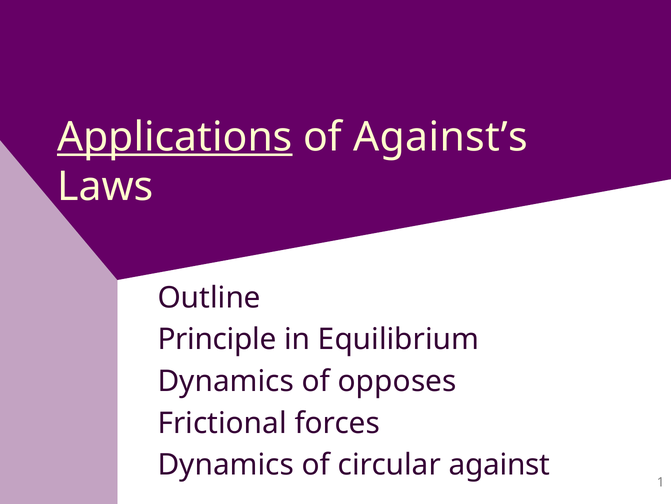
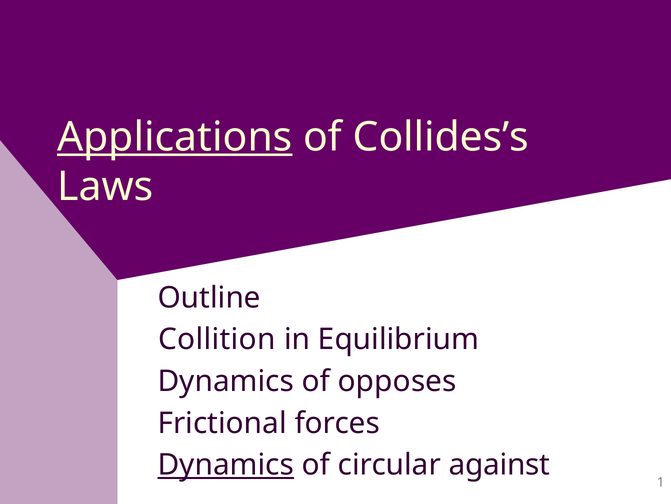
Against’s: Against’s -> Collides’s (441, 137)
Principle: Principle -> Collition (217, 339)
Dynamics underline: none -> present (226, 464)
